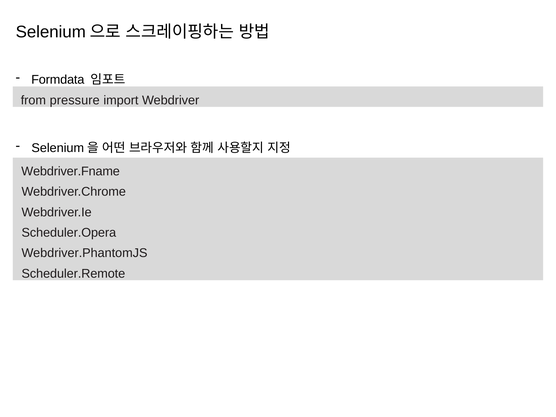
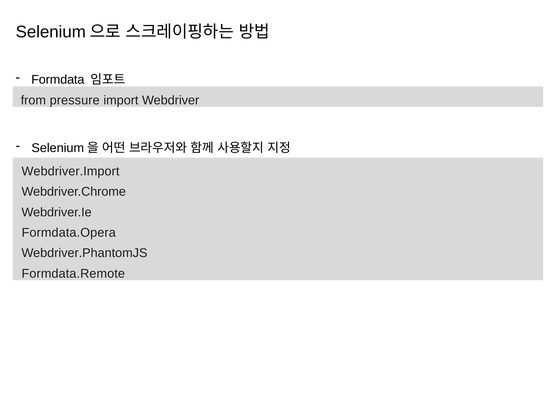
Webdriver.Fname: Webdriver.Fname -> Webdriver.Import (70, 171)
Scheduler.Opera: Scheduler.Opera -> Formdata.Opera (69, 233)
Scheduler.Remote: Scheduler.Remote -> Formdata.Remote (73, 274)
